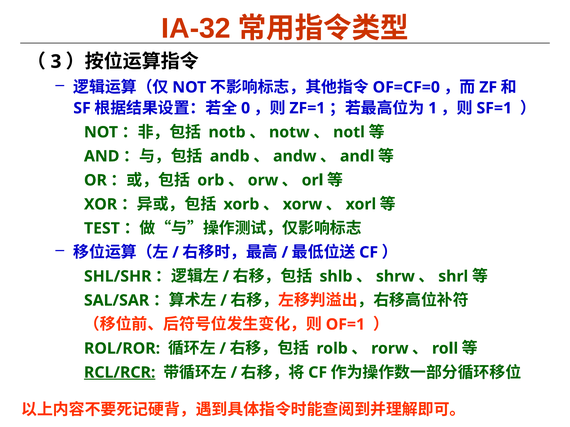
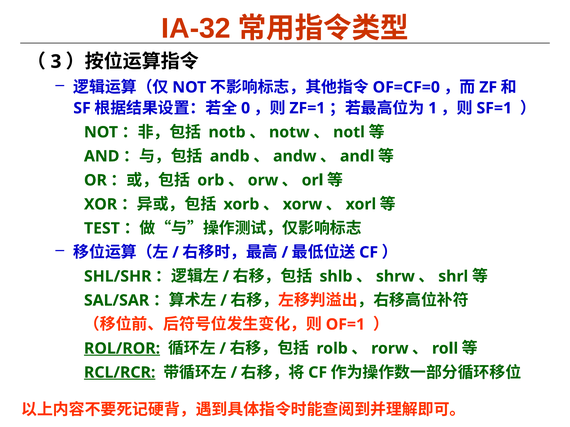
ROL/ROR underline: none -> present (122, 349)
